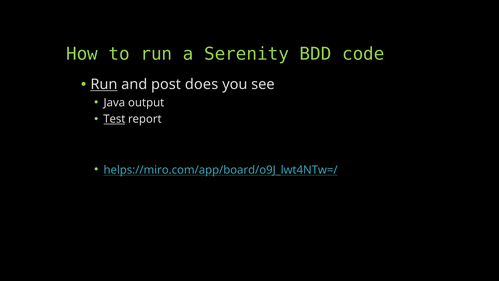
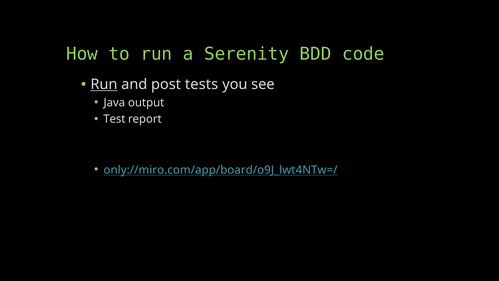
does: does -> tests (202, 84)
Test underline: present -> none (114, 119)
helps://miro.com/app/board/o9J_lwt4NTw=/: helps://miro.com/app/board/o9J_lwt4NTw=/ -> only://miro.com/app/board/o9J_lwt4NTw=/ (221, 170)
